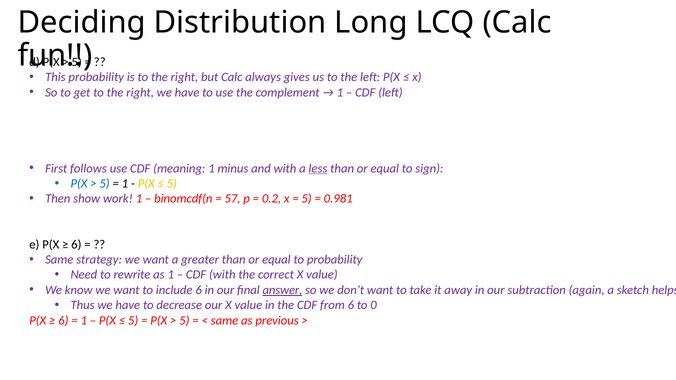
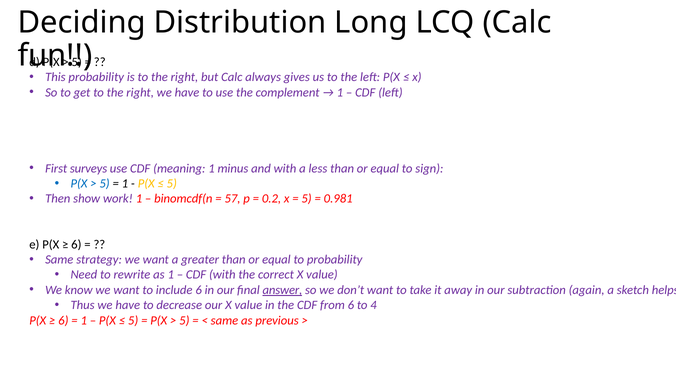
follows: follows -> surveys (89, 168)
less underline: present -> none (318, 168)
0: 0 -> 4 (374, 305)
